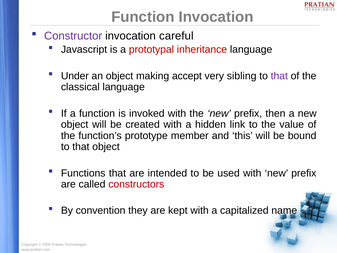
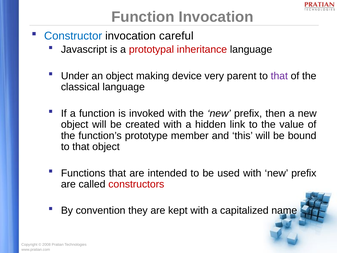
Constructor colour: purple -> blue (73, 36)
accept: accept -> device (187, 76)
sibling: sibling -> parent (242, 76)
